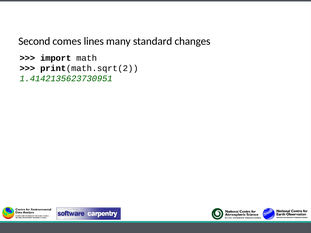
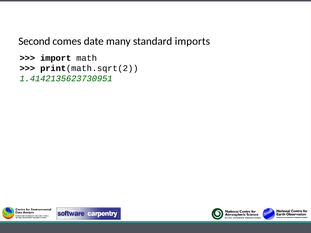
lines: lines -> date (94, 41)
changes: changes -> imports (192, 41)
